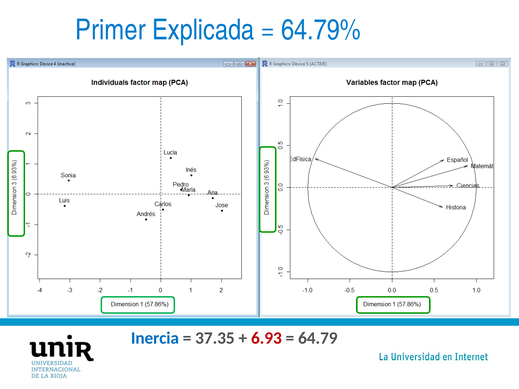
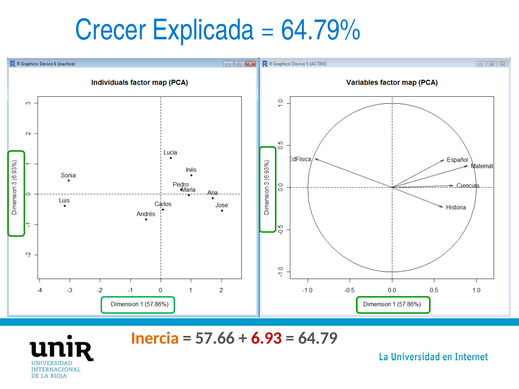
Primer: Primer -> Crecer (111, 30)
Inercia colour: blue -> orange (155, 338)
37.35: 37.35 -> 57.66 (215, 338)
